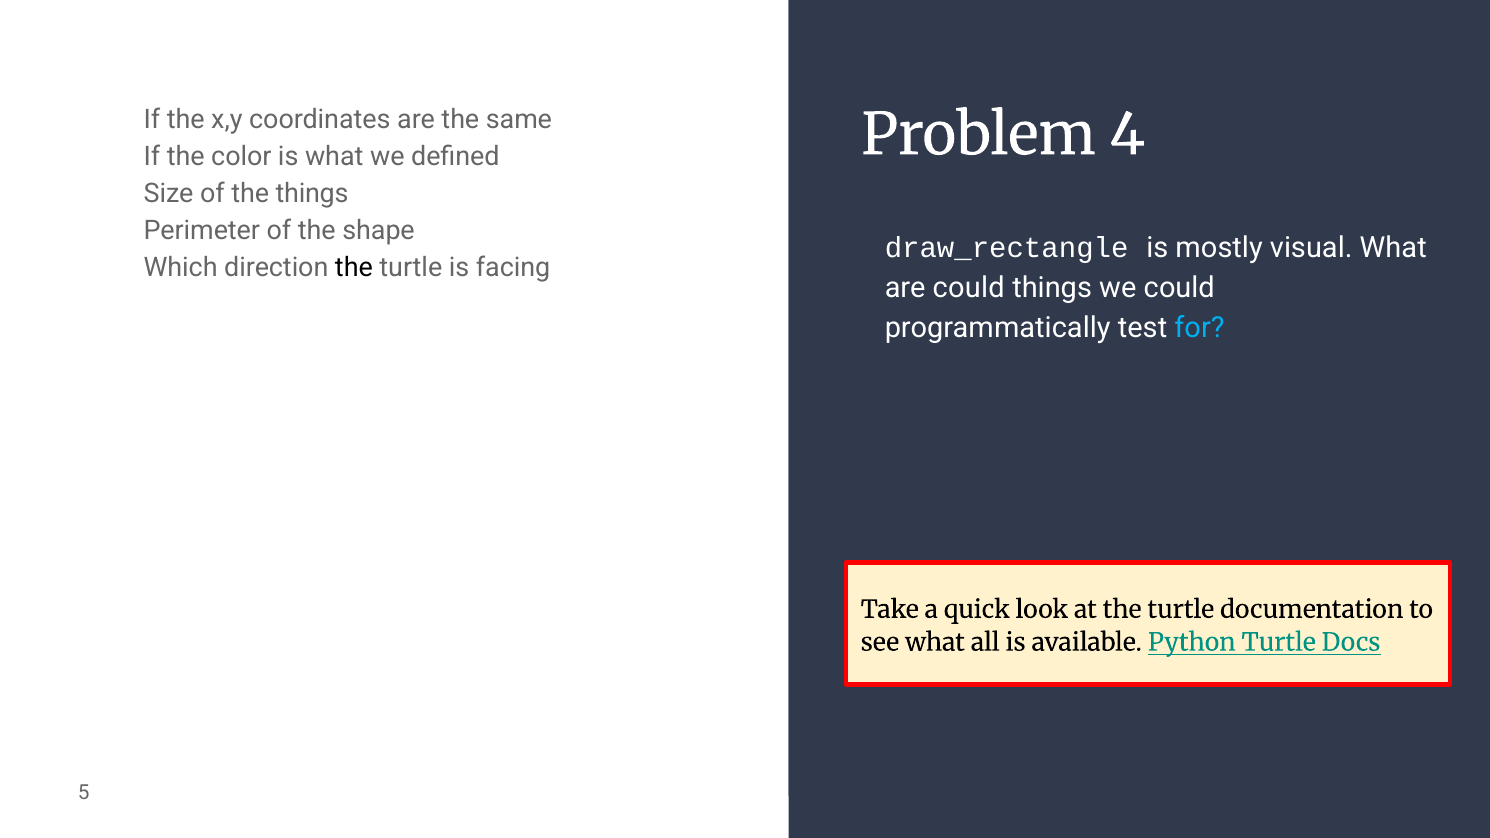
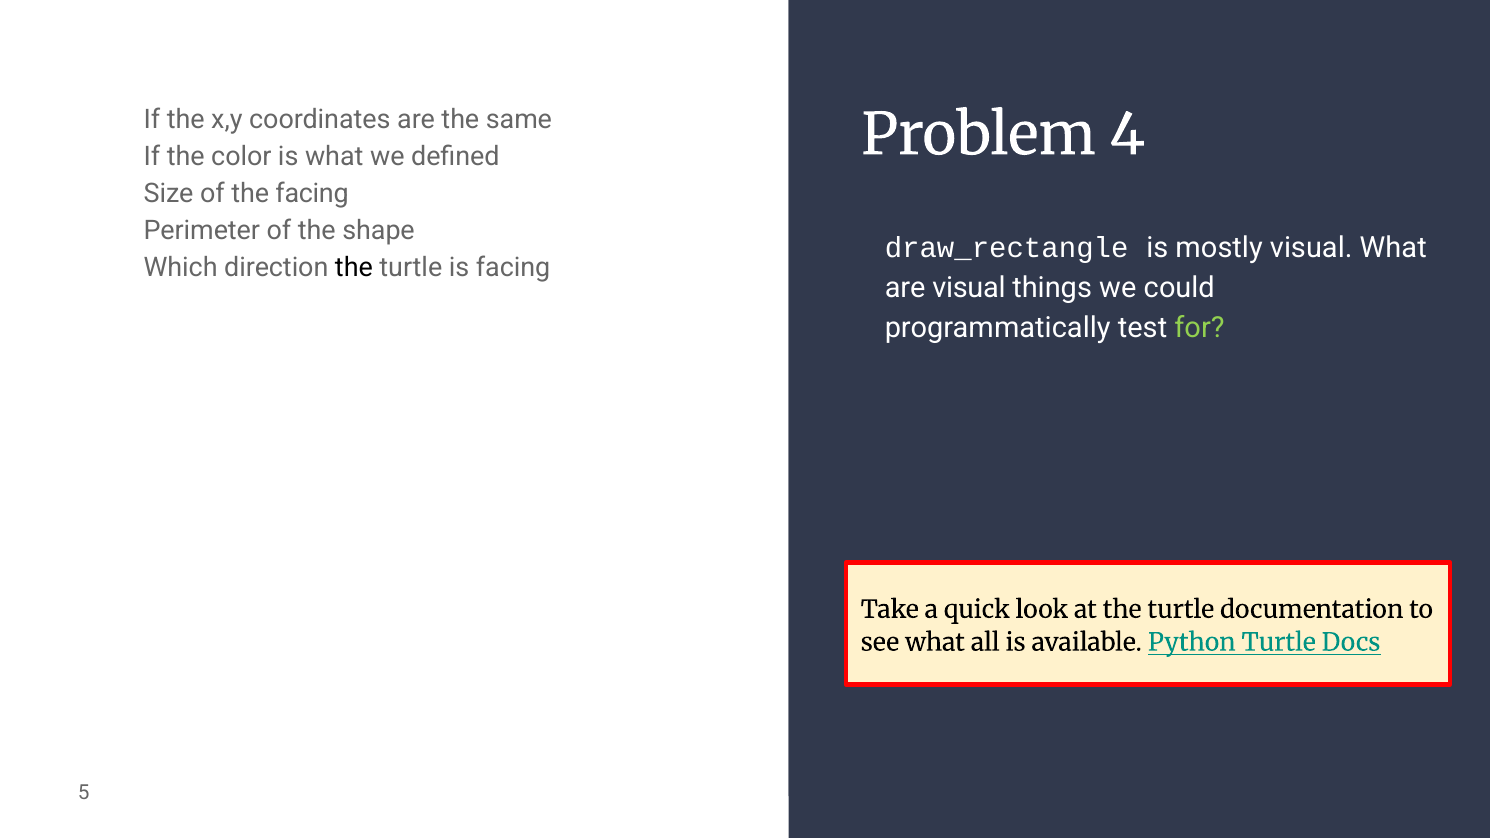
the things: things -> facing (312, 194)
are could: could -> visual (969, 288)
for colour: light blue -> light green (1199, 328)
